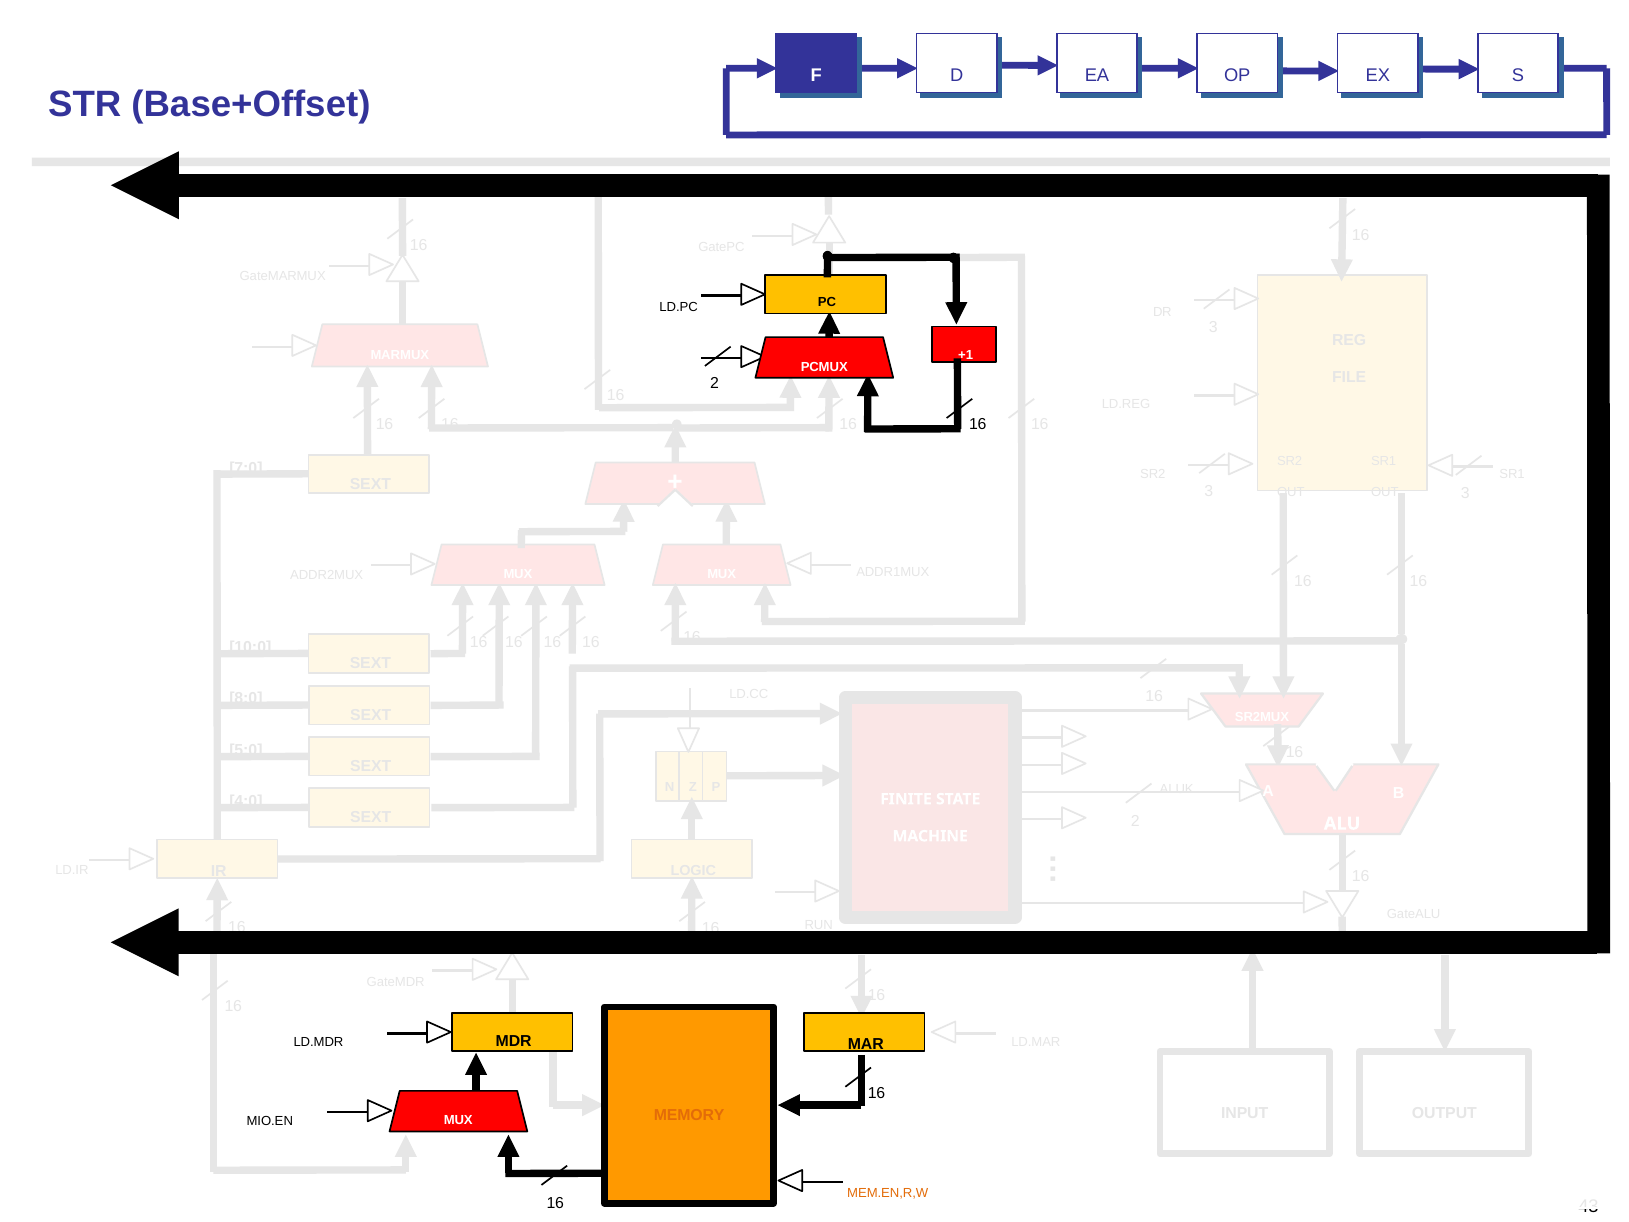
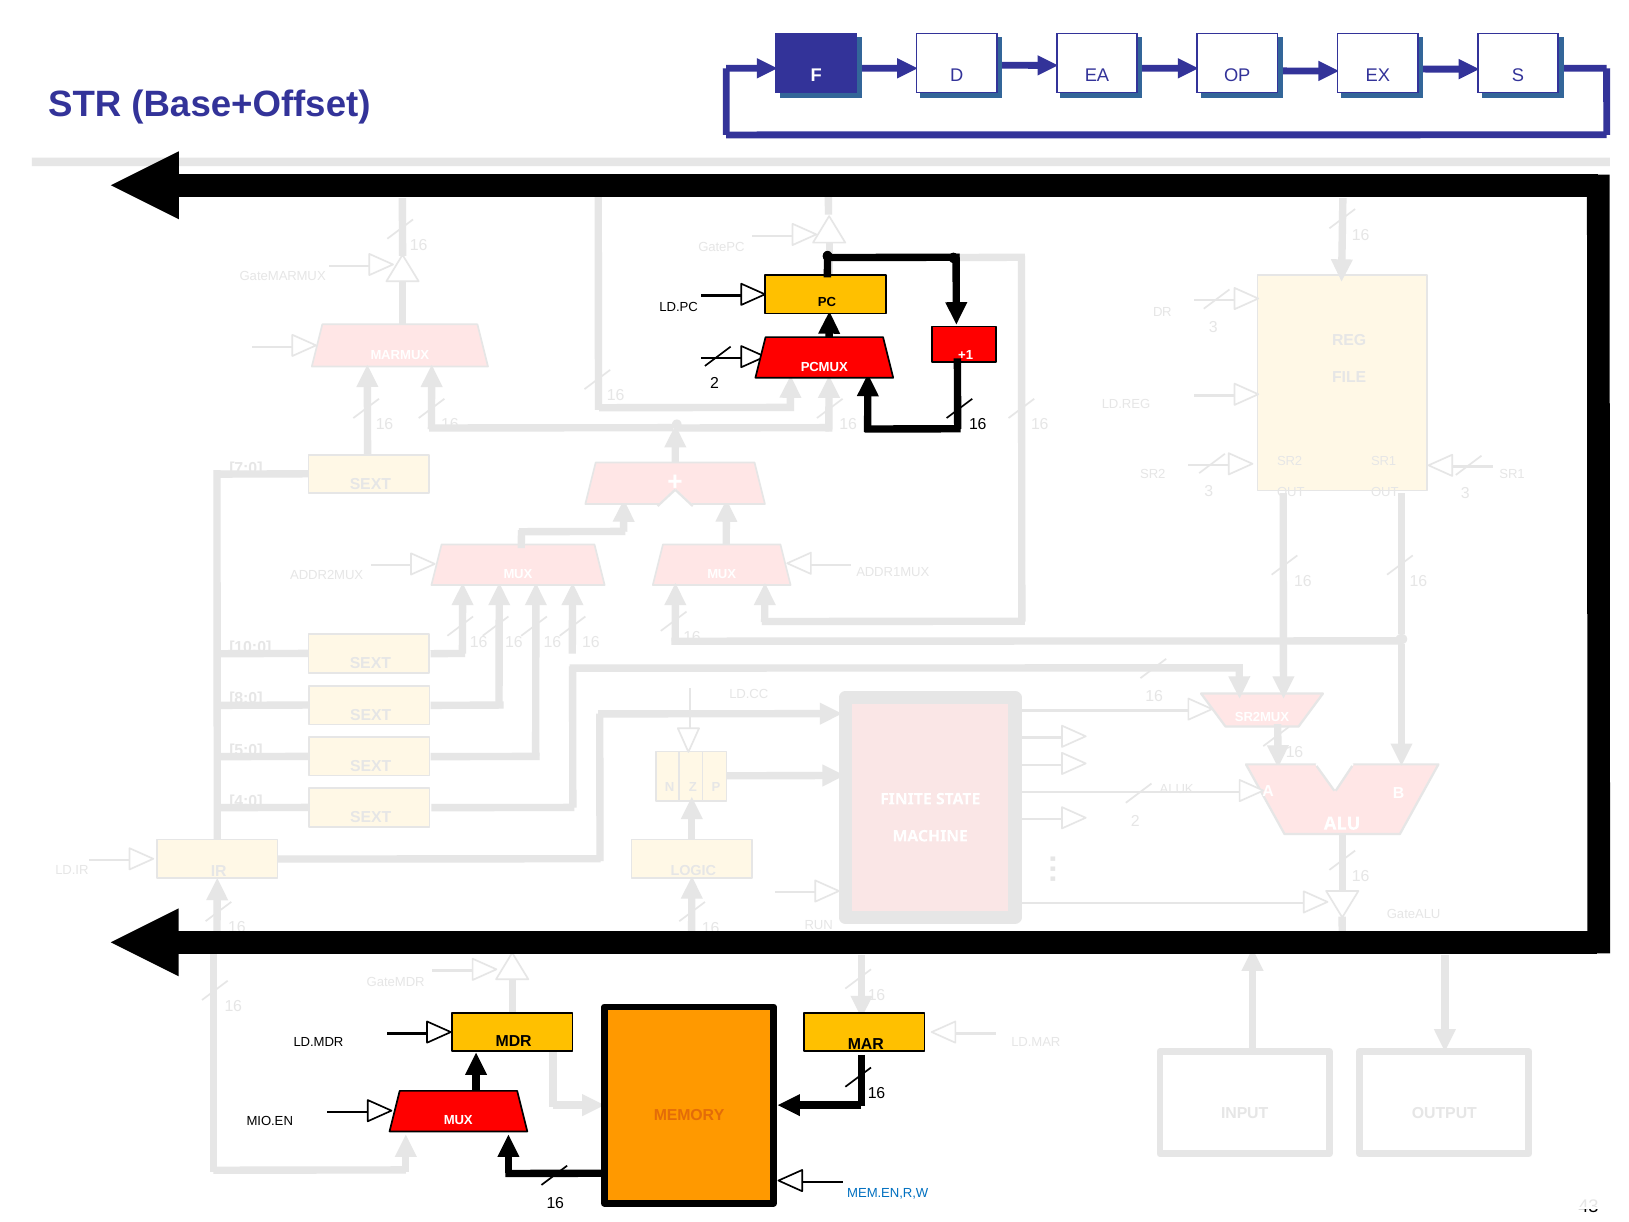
MEM.EN,R,W colour: orange -> blue (888, 1193)
